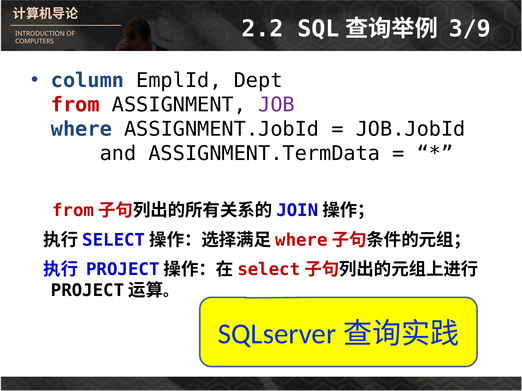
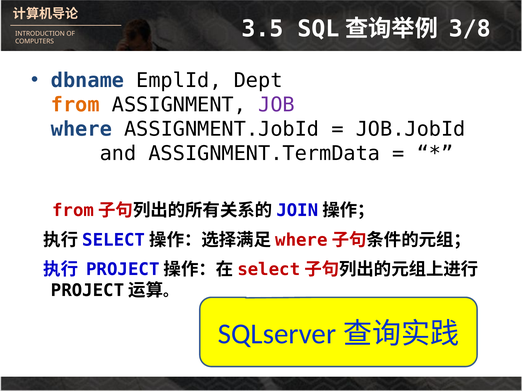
2.2: 2.2 -> 3.5 (263, 29)
3/9: 3/9 -> 3/8 (470, 29)
column: column -> dbname (88, 80)
from colour: red -> orange (75, 105)
